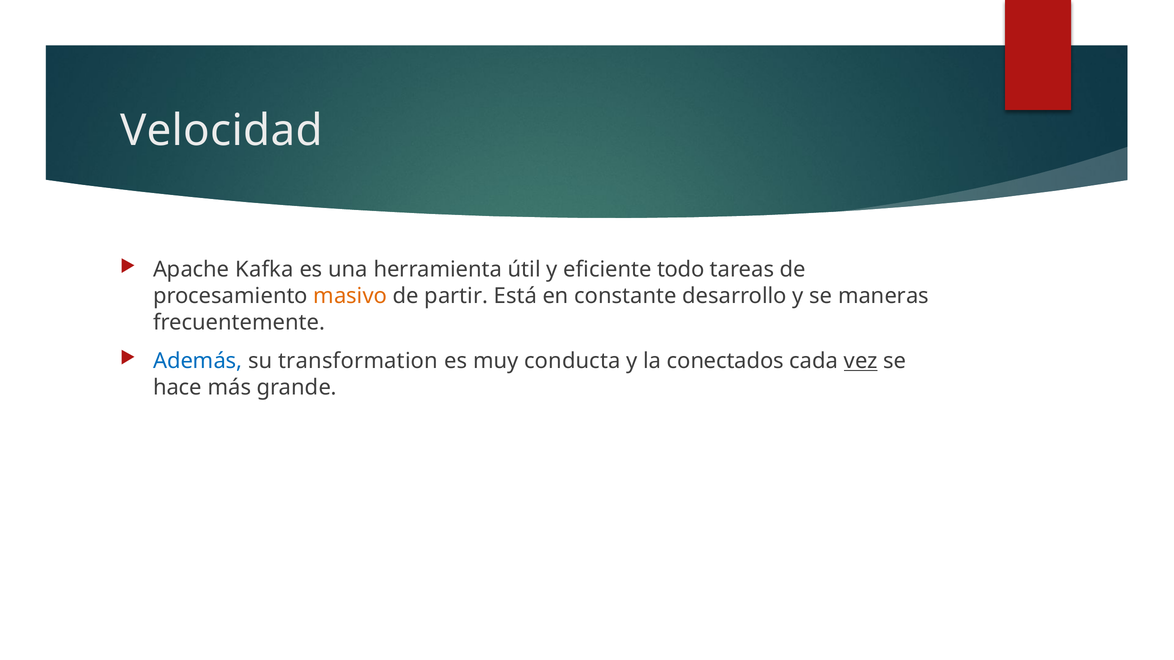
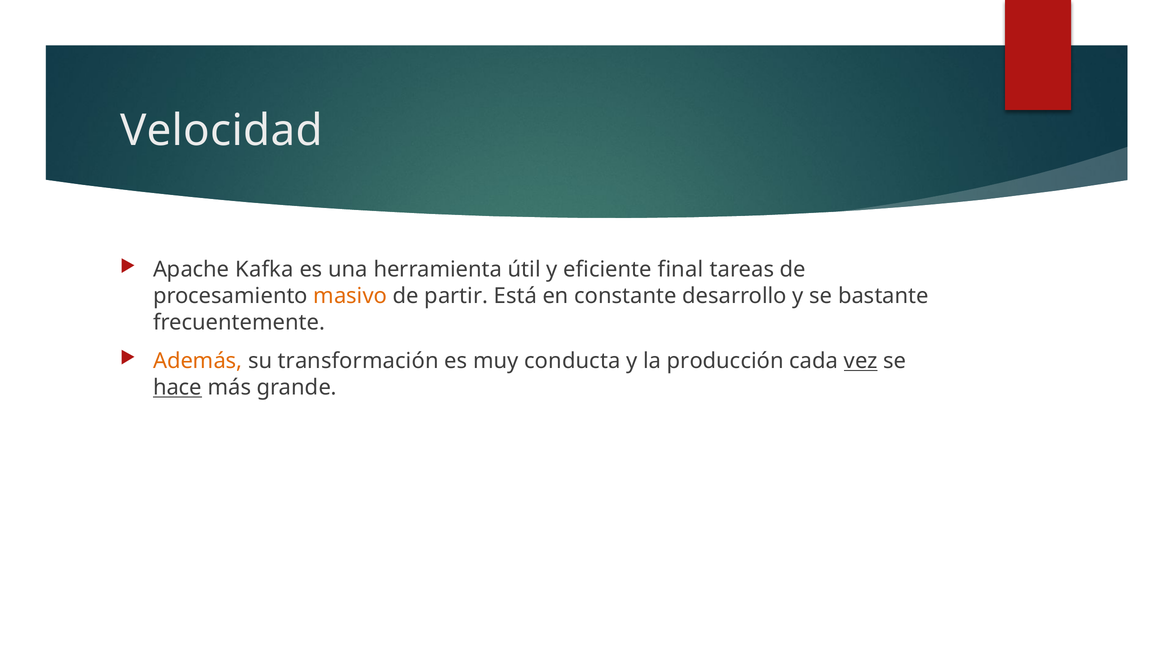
todo: todo -> final (681, 270)
maneras: maneras -> bastante (883, 296)
Además colour: blue -> orange (198, 361)
transformation: transformation -> transformación (358, 361)
conectados: conectados -> producción (725, 361)
hace underline: none -> present (177, 388)
